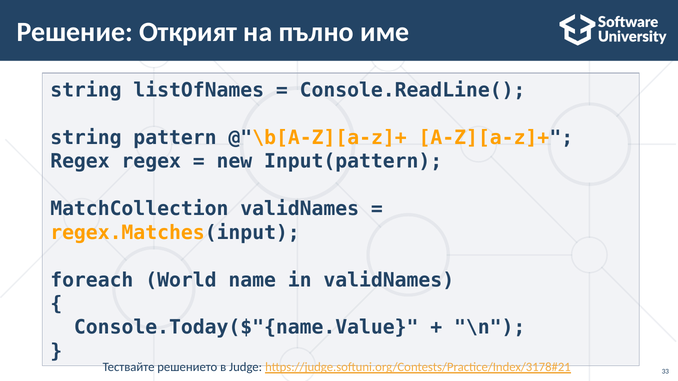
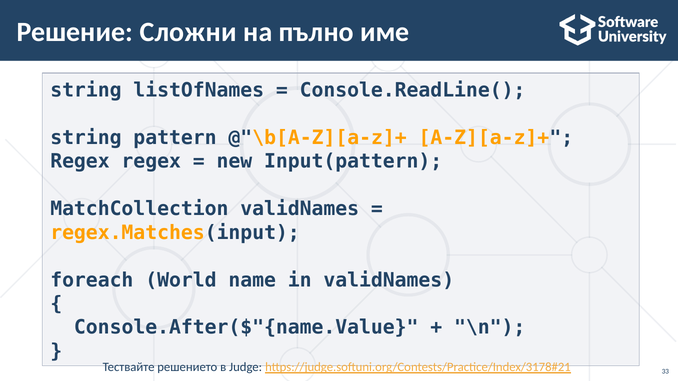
Открият: Открият -> Сложни (188, 32)
Console.Today($"{name.Value: Console.Today($"{name.Value -> Console.After($"{name.Value (246, 328)
